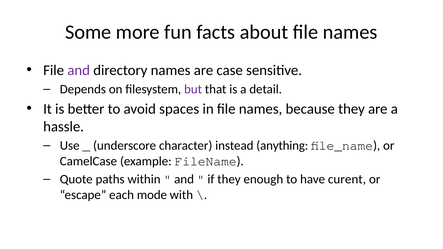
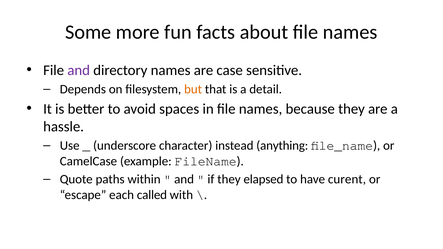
but colour: purple -> orange (193, 89)
enough: enough -> elapsed (263, 179)
mode: mode -> called (152, 195)
